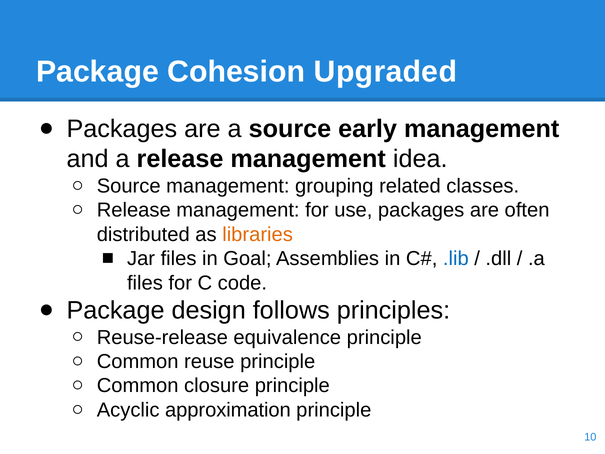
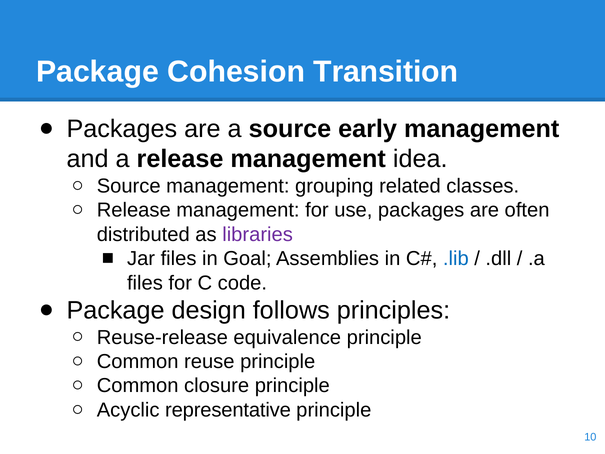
Upgraded: Upgraded -> Transition (386, 72)
libraries colour: orange -> purple (258, 234)
approximation: approximation -> representative (228, 410)
